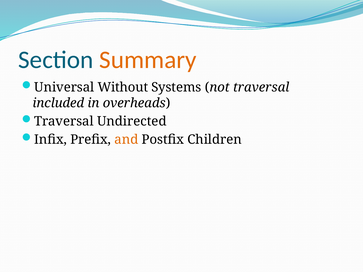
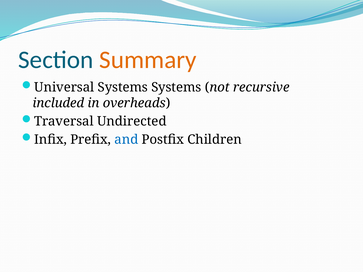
Universal Without: Without -> Systems (123, 87)
not traversal: traversal -> recursive (261, 87)
and colour: orange -> blue (126, 140)
